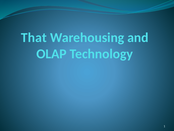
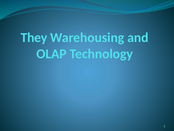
That: That -> They (34, 37)
